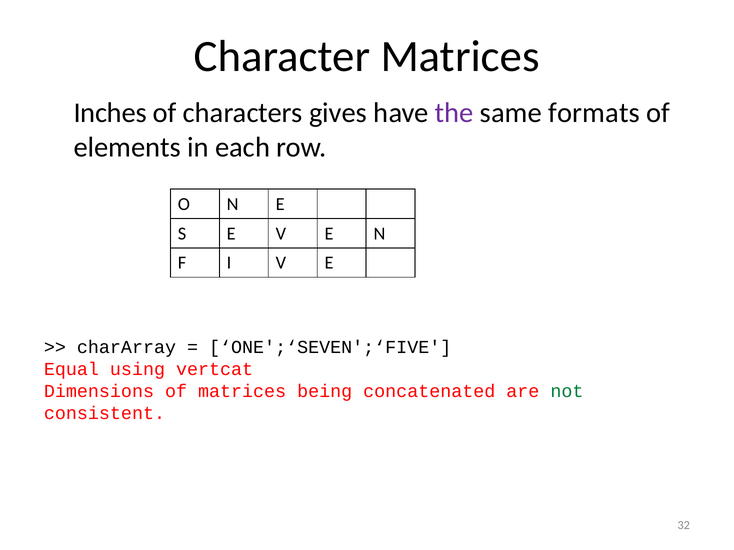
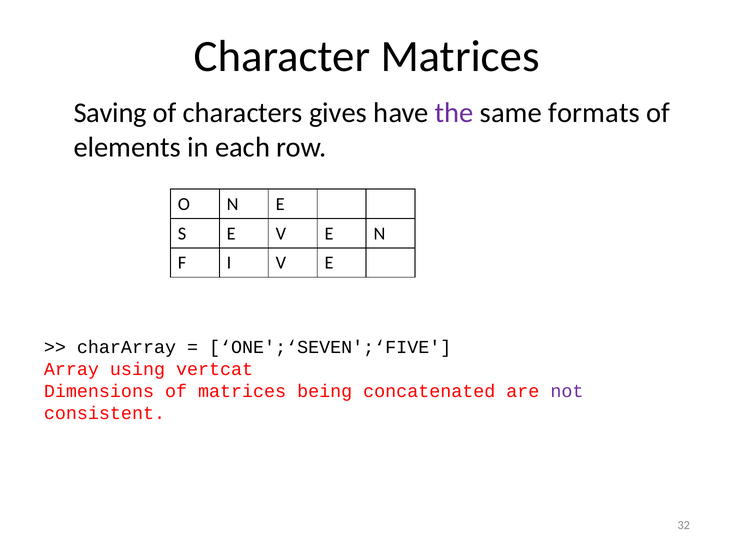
Inches: Inches -> Saving (110, 113)
Equal: Equal -> Array (71, 369)
not colour: green -> purple (567, 391)
